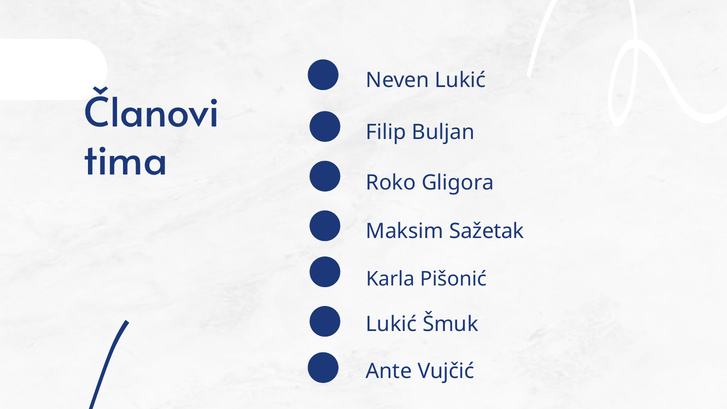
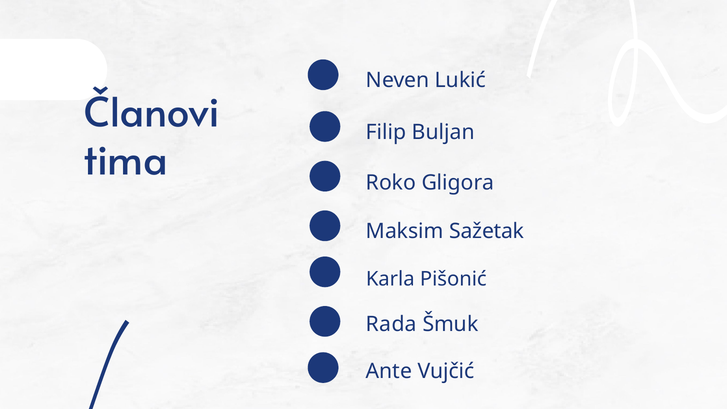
Lukić: Lukić -> Rada (391, 324)
